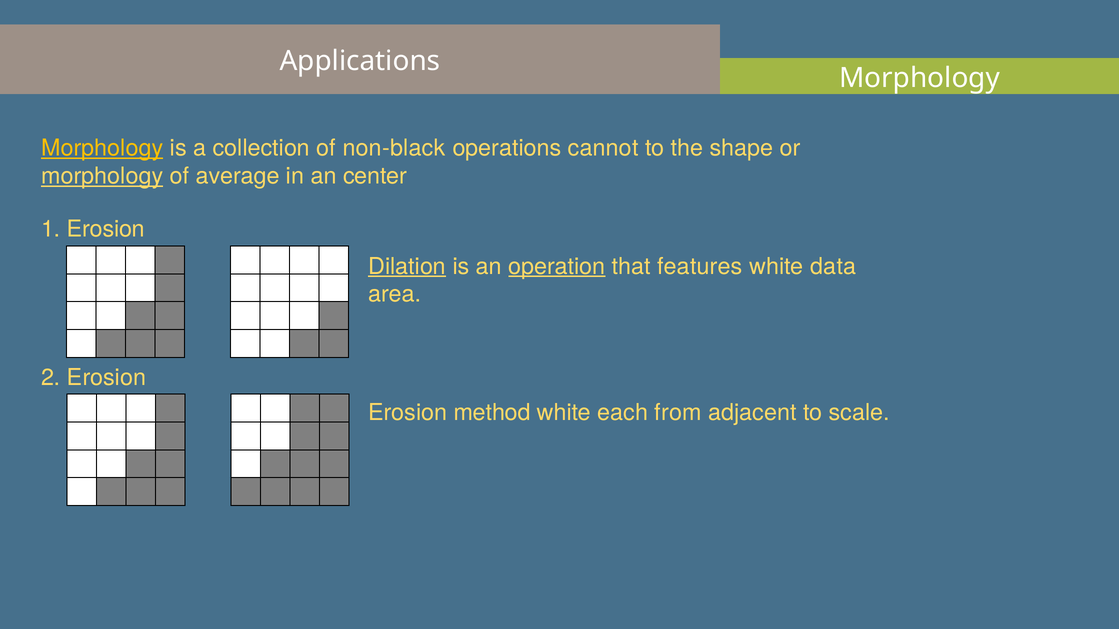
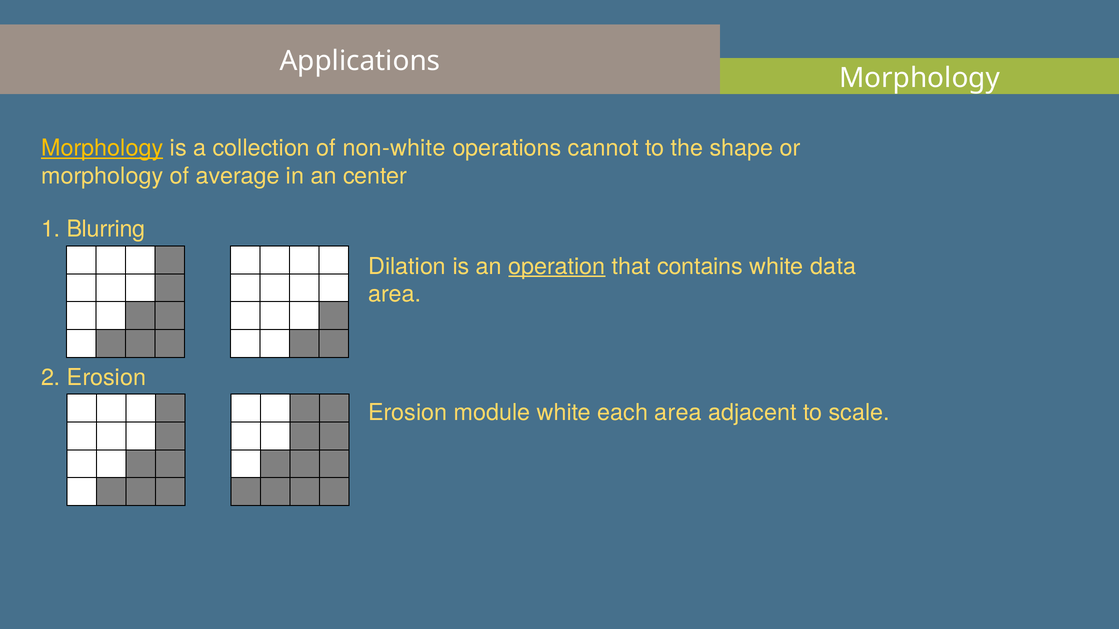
non-black: non-black -> non-white (394, 148)
morphology underline: present -> none (102, 176)
1 Erosion: Erosion -> Blurring (106, 229)
Dilation underline: present -> none (407, 267)
features: features -> contains (700, 267)
method: method -> module (492, 413)
each from: from -> area (678, 413)
